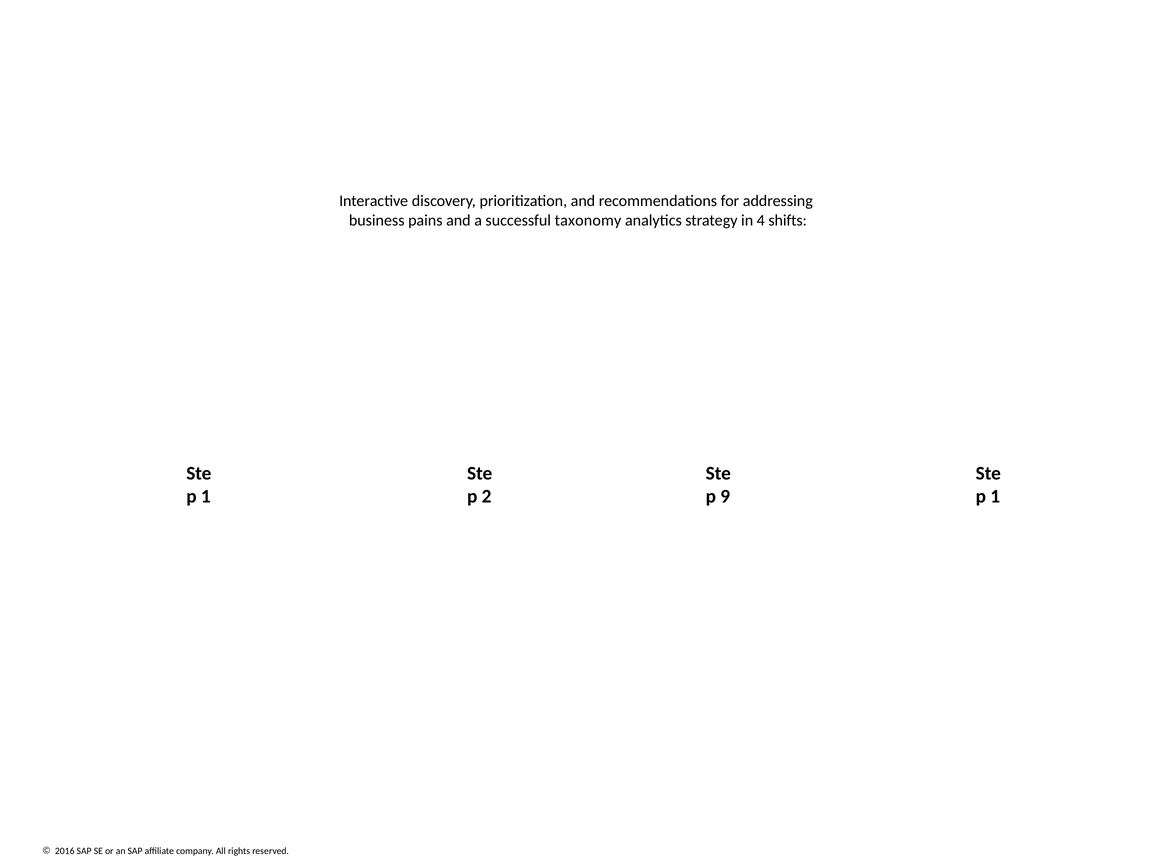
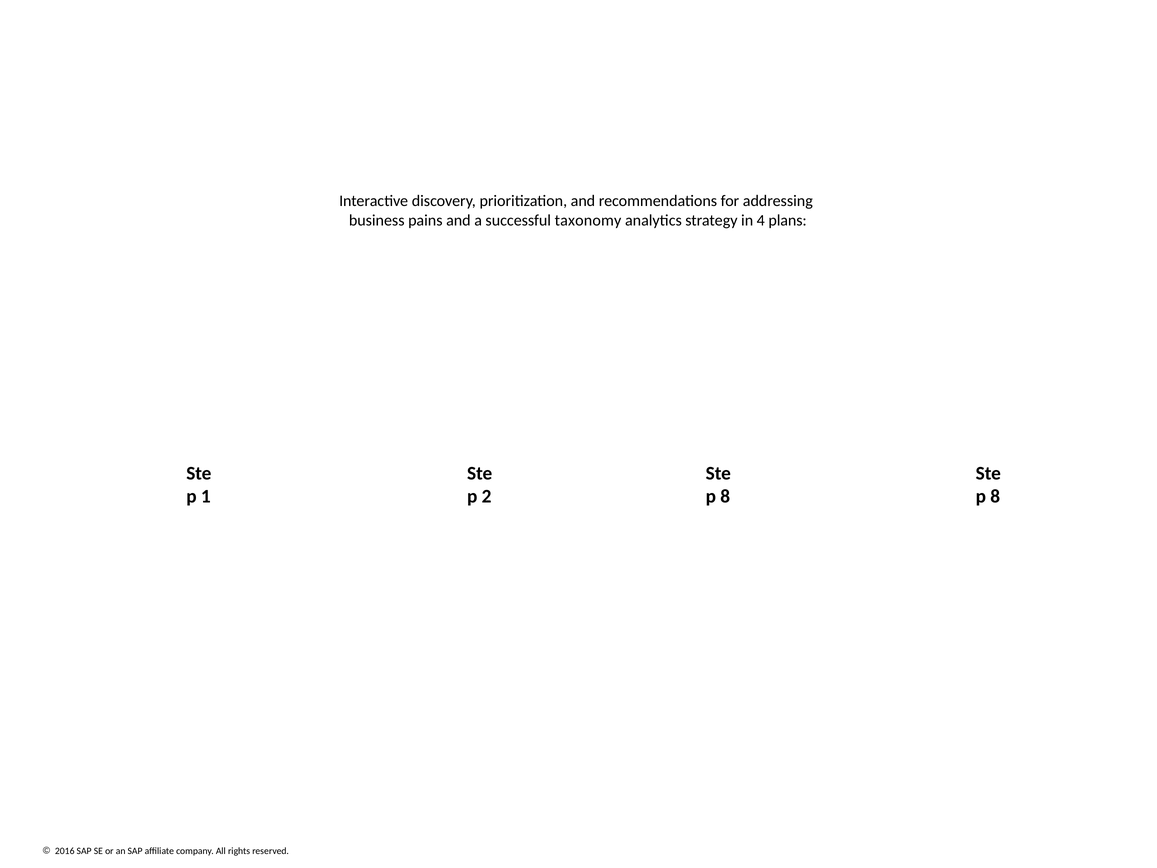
shifts: shifts -> plans (788, 220)
9: 9 -> 8 (725, 496)
1: 1 -> 8 (995, 496)
